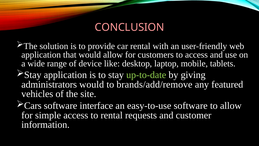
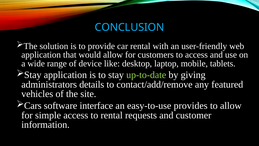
CONCLUSION colour: pink -> light blue (130, 27)
administrators would: would -> details (92, 84)
brands/add/remove: brands/add/remove -> contact/add/remove (155, 84)
easy-to-use software: software -> provides (191, 106)
